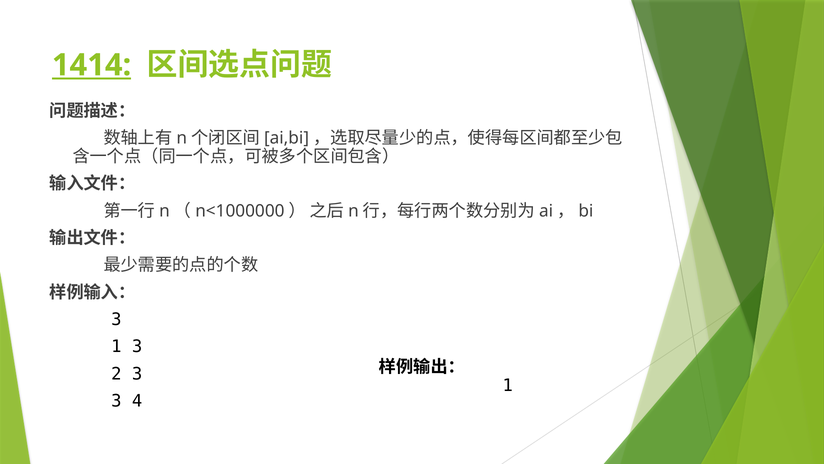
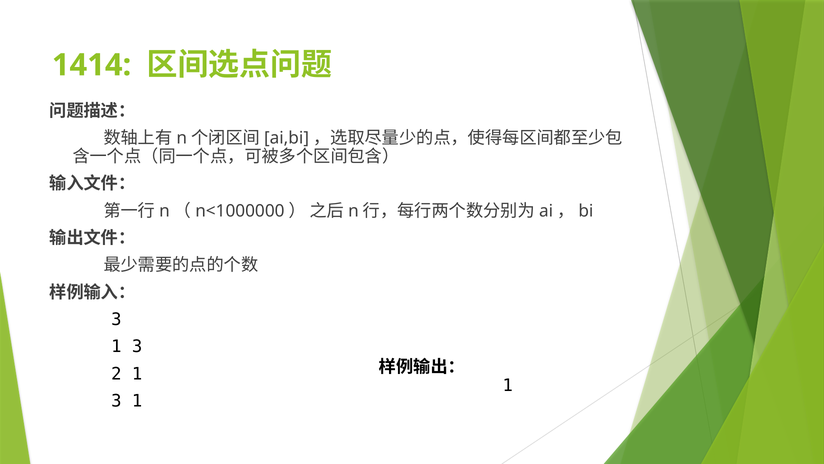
1414 underline: present -> none (92, 65)
2 3: 3 -> 1 (137, 373)
4: 4 -> 1 (137, 401)
